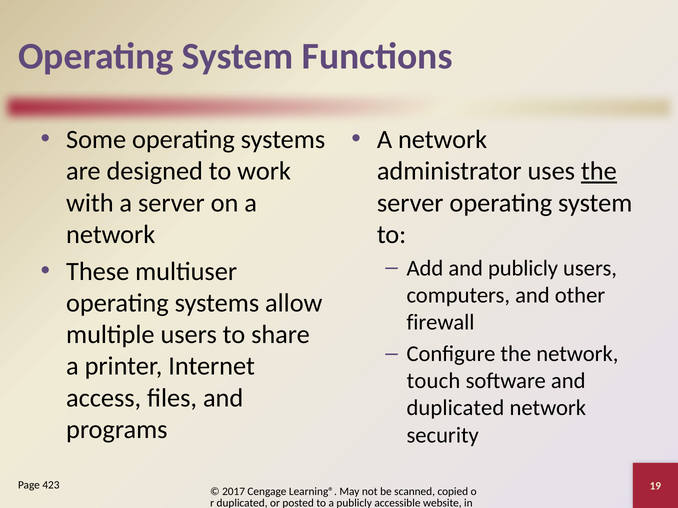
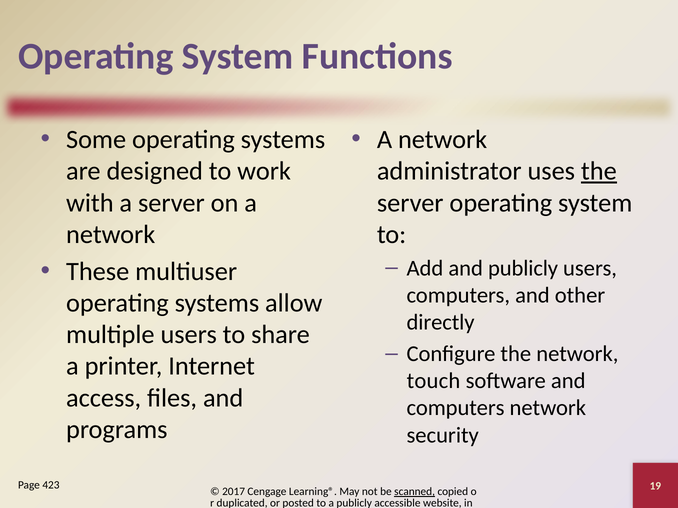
firewall: firewall -> directly (441, 323)
duplicated: duplicated -> computers (456, 408)
scanned underline: none -> present (415, 492)
